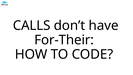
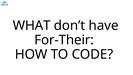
CALLS: CALLS -> WHAT (32, 26)
